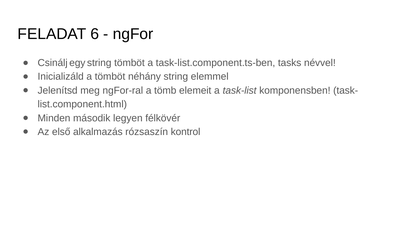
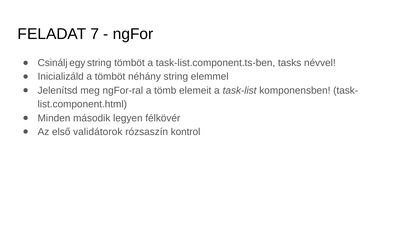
6: 6 -> 7 (95, 34)
alkalmazás: alkalmazás -> validátorok (98, 132)
